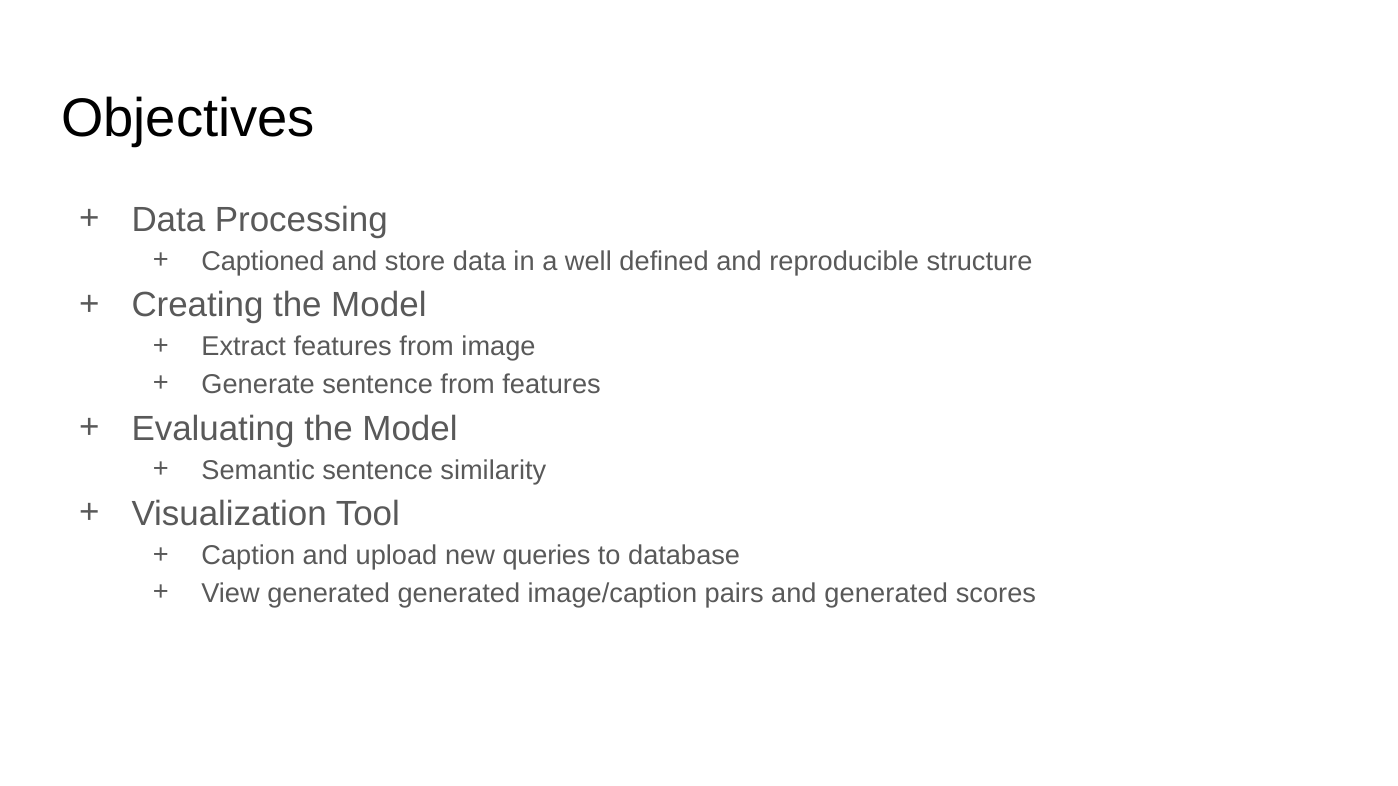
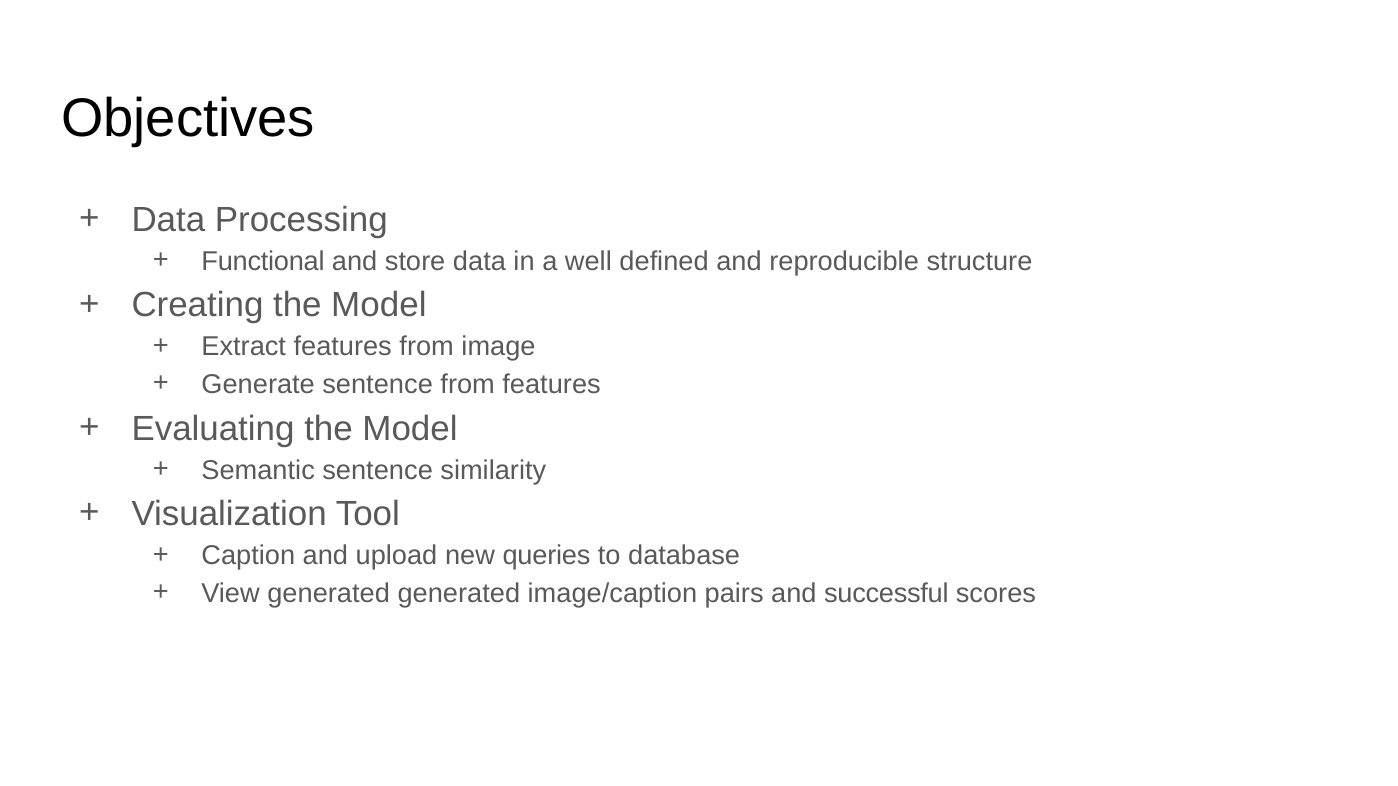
Captioned: Captioned -> Functional (263, 261)
and generated: generated -> successful (886, 593)
